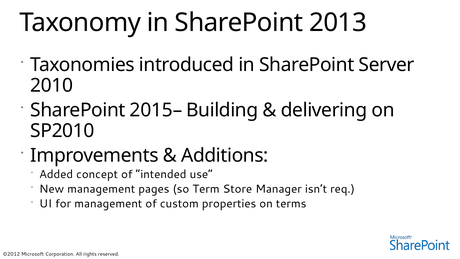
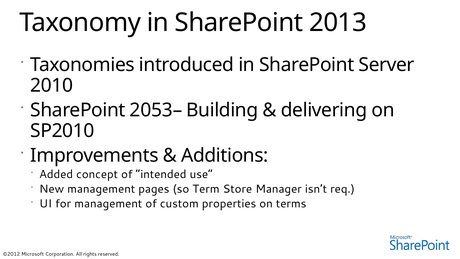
2015–: 2015– -> 2053– (156, 110)
